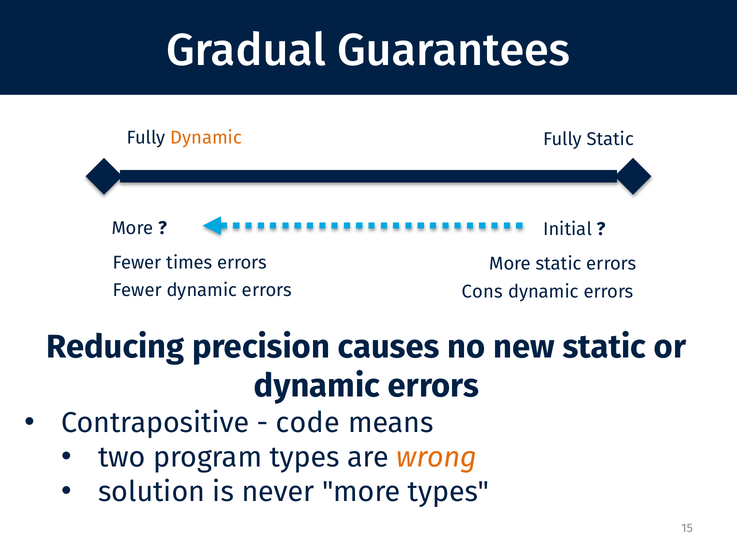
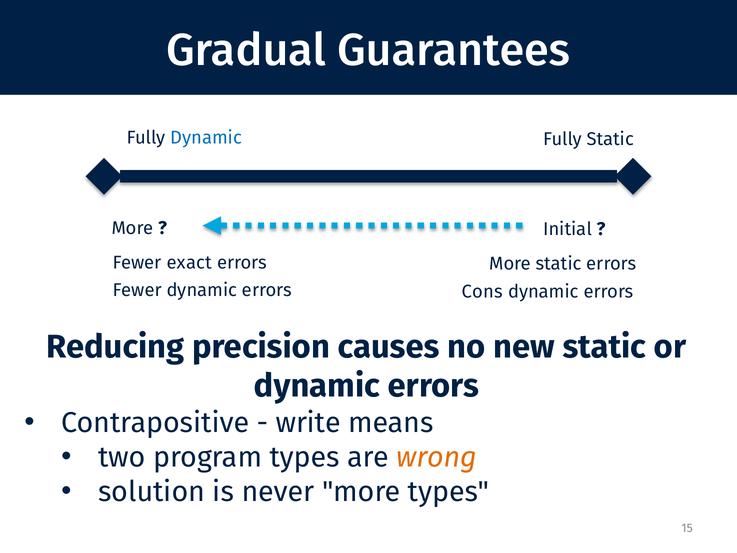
Dynamic colour: orange -> blue (206, 138)
times: times -> exact (189, 262)
code: code -> write (308, 423)
